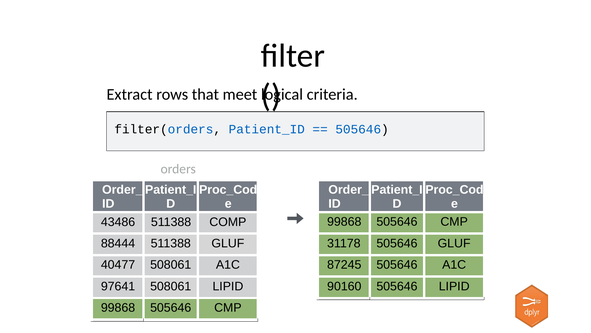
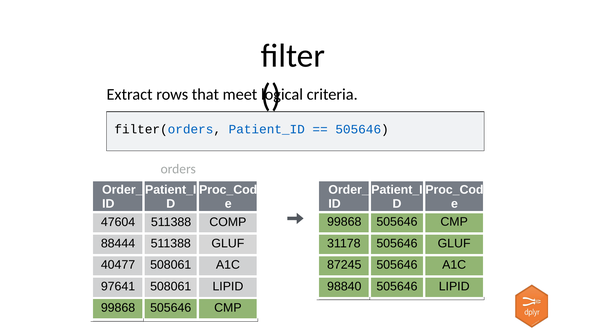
43486: 43486 -> 47604 (118, 222)
90160: 90160 -> 98840 (344, 286)
